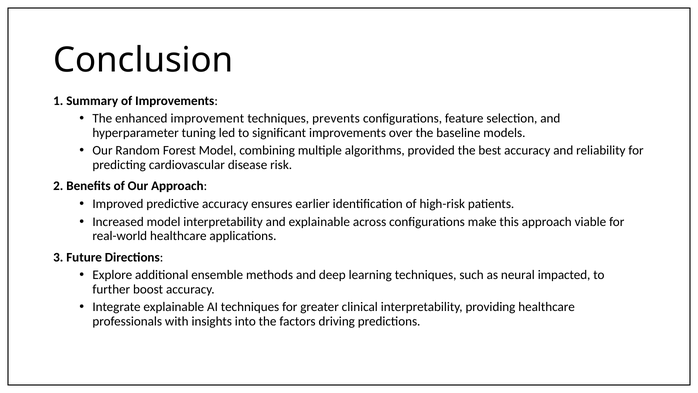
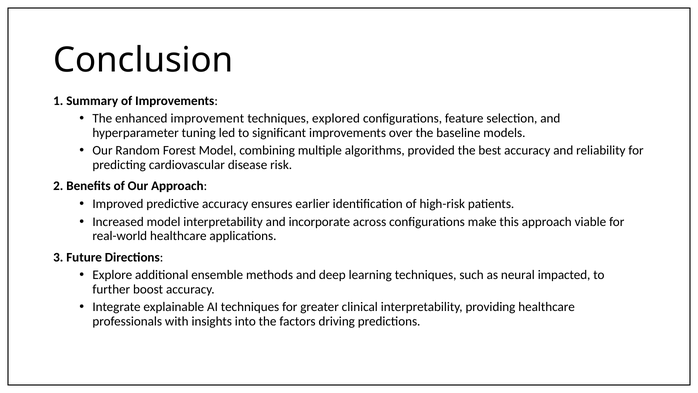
prevents: prevents -> explored (336, 119)
and explainable: explainable -> incorporate (319, 222)
